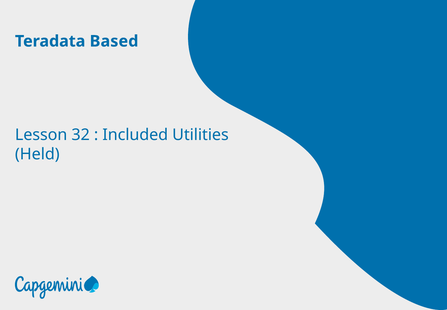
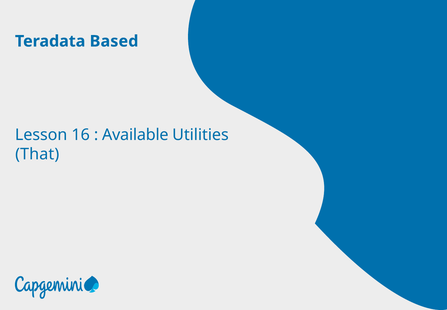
32: 32 -> 16 (81, 135)
Included: Included -> Available (135, 135)
Held: Held -> That (37, 154)
